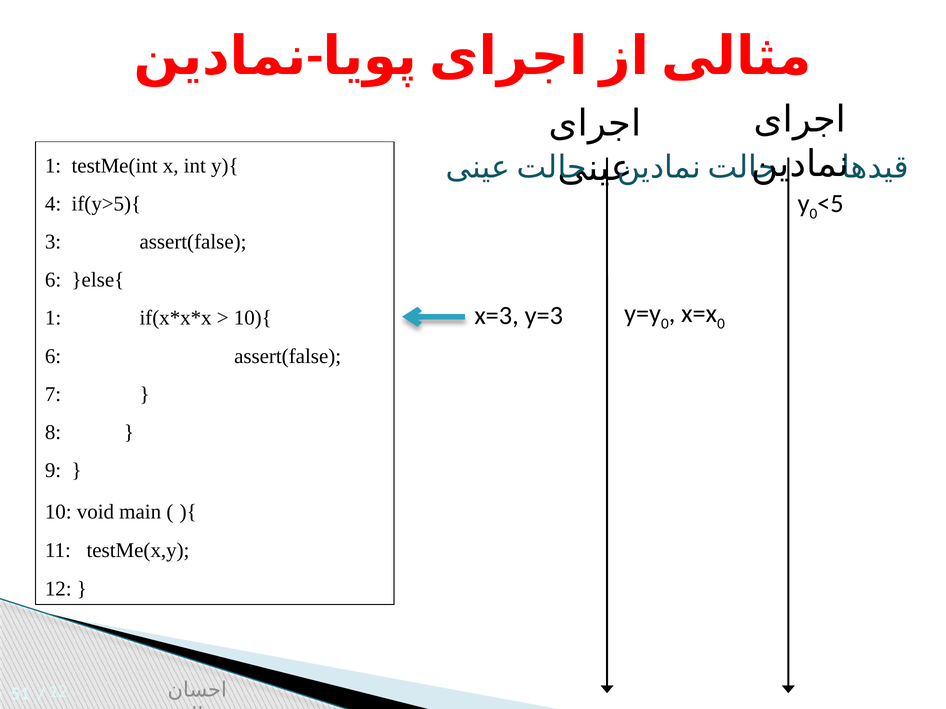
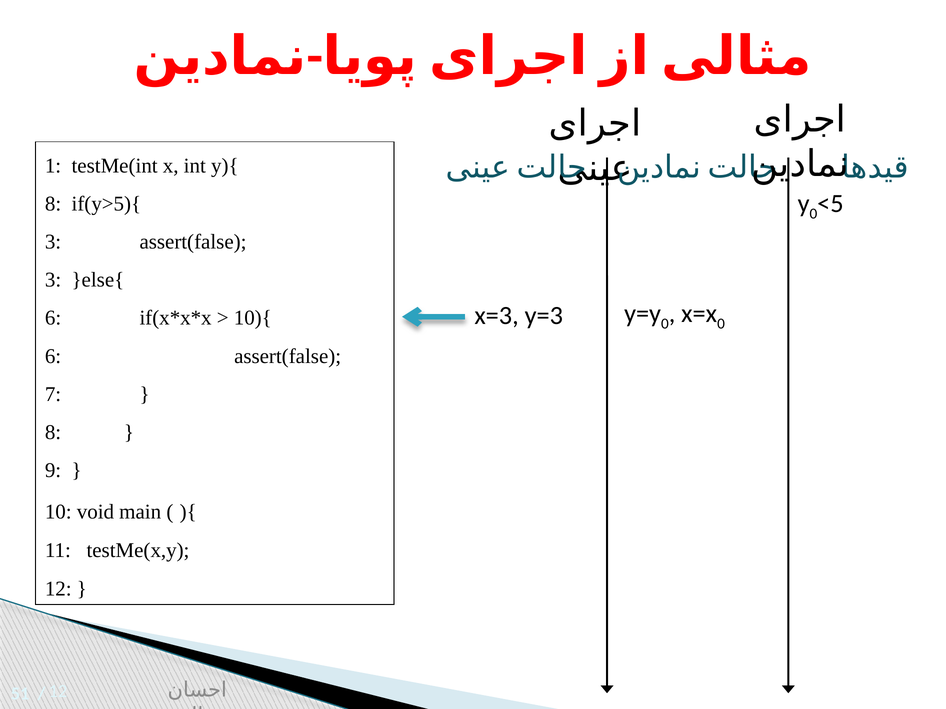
4: 4 -> 8 (53, 204)
6: 6 -> 3 (53, 280)
1: 1 -> 6 (53, 318)
